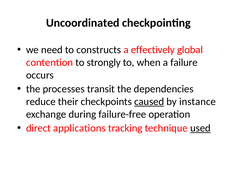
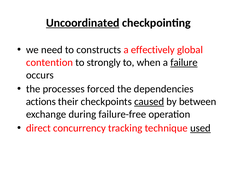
Uncoordinated underline: none -> present (83, 23)
failure underline: none -> present (184, 62)
transit: transit -> forced (101, 89)
reduce: reduce -> actions (41, 101)
instance: instance -> between (198, 101)
applications: applications -> concurrency (79, 128)
